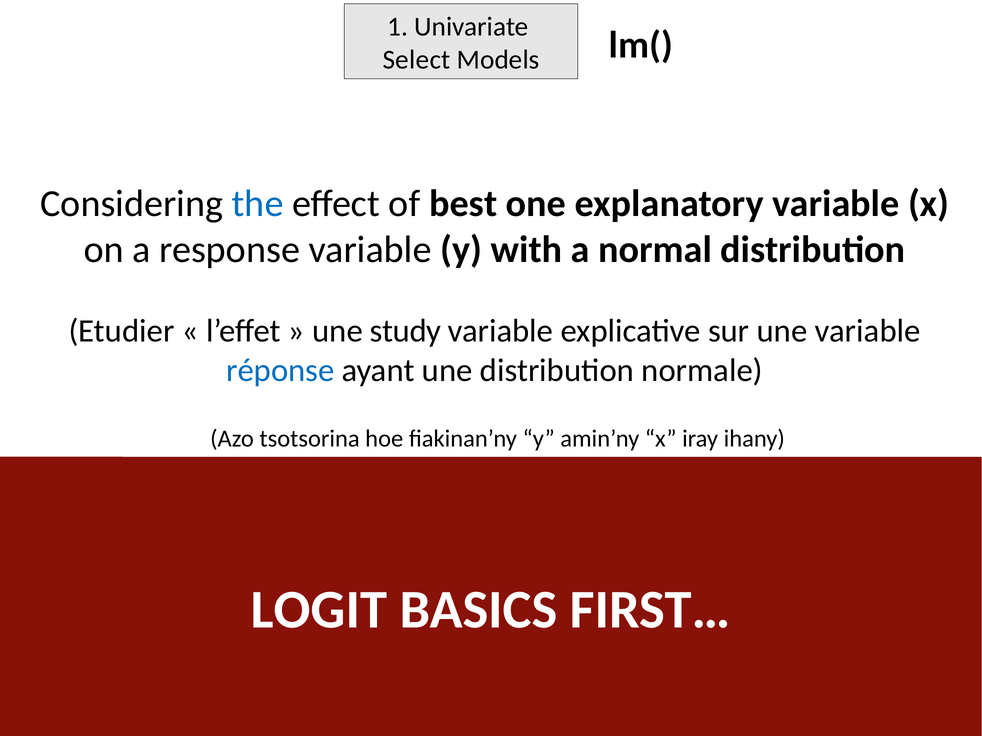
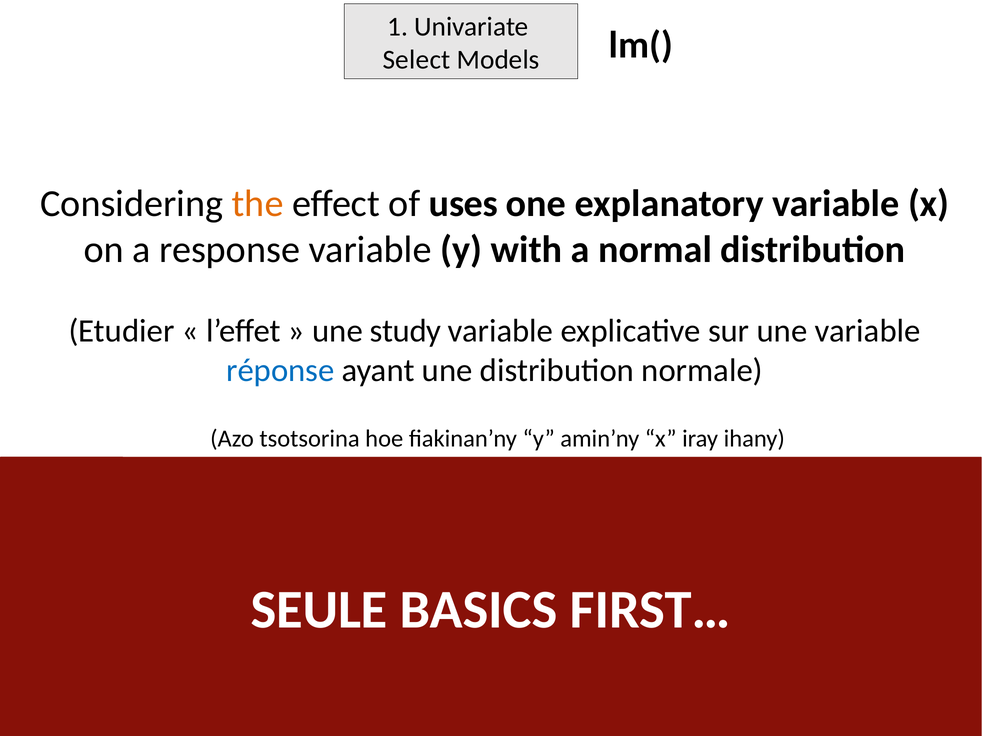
the colour: blue -> orange (258, 204)
best: best -> uses (463, 204)
LOGIT: LOGIT -> SEULE (319, 610)
